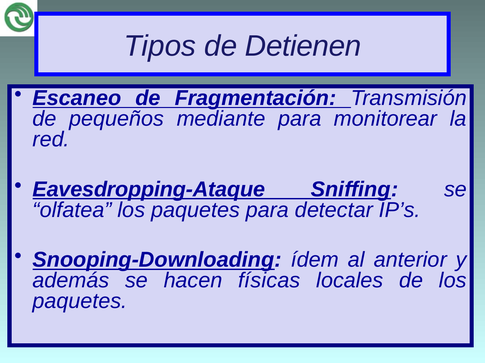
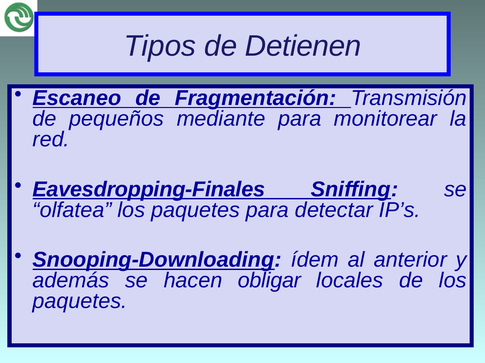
Eavesdropping-Ataque: Eavesdropping-Ataque -> Eavesdropping-Finales (149, 190)
físicas: físicas -> obligar (269, 281)
